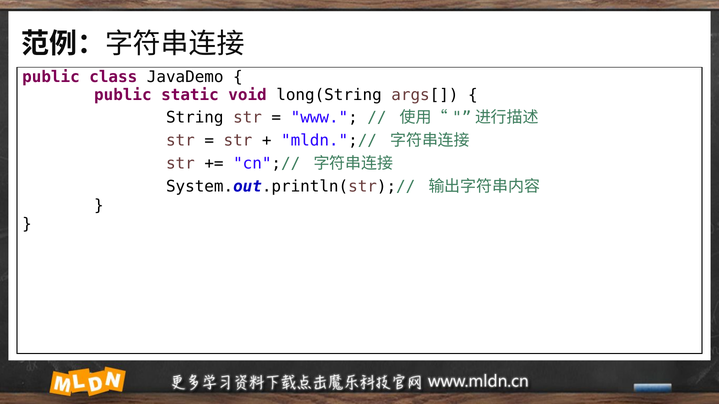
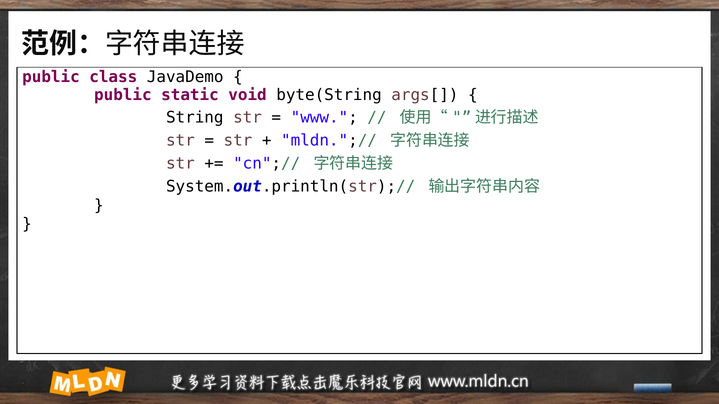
long(String: long(String -> byte(String (329, 95)
